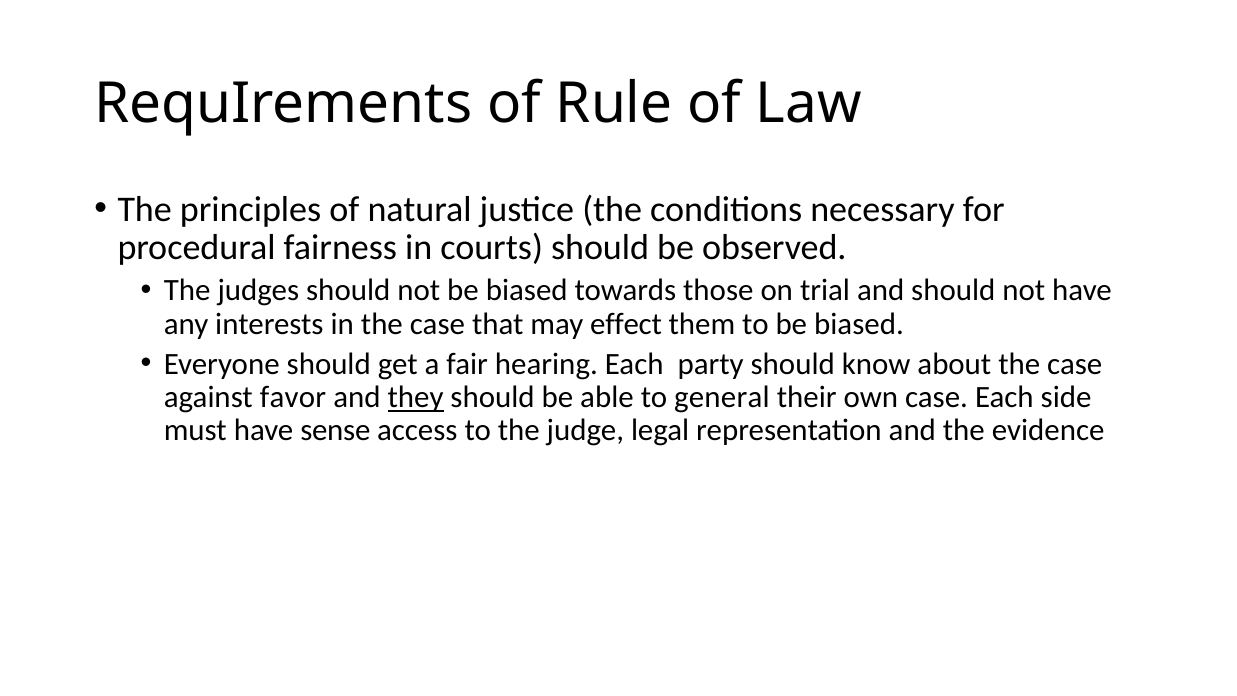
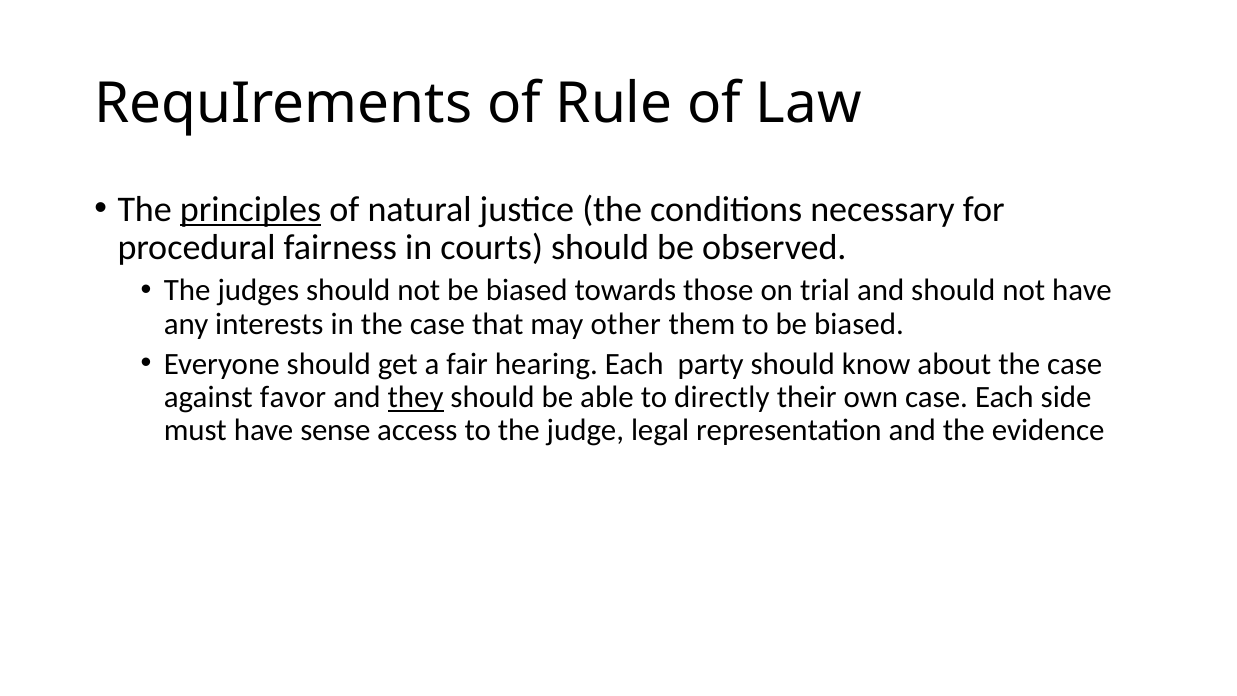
principles underline: none -> present (251, 209)
effect: effect -> other (626, 324)
general: general -> directly (722, 397)
